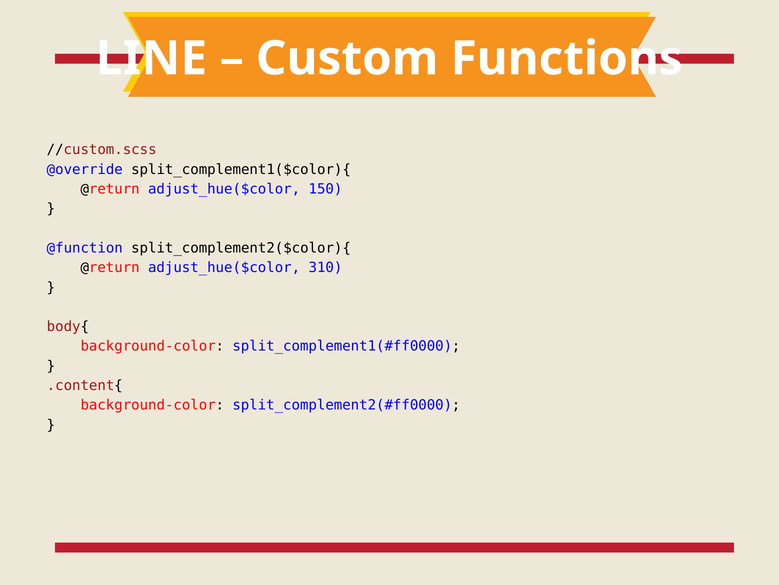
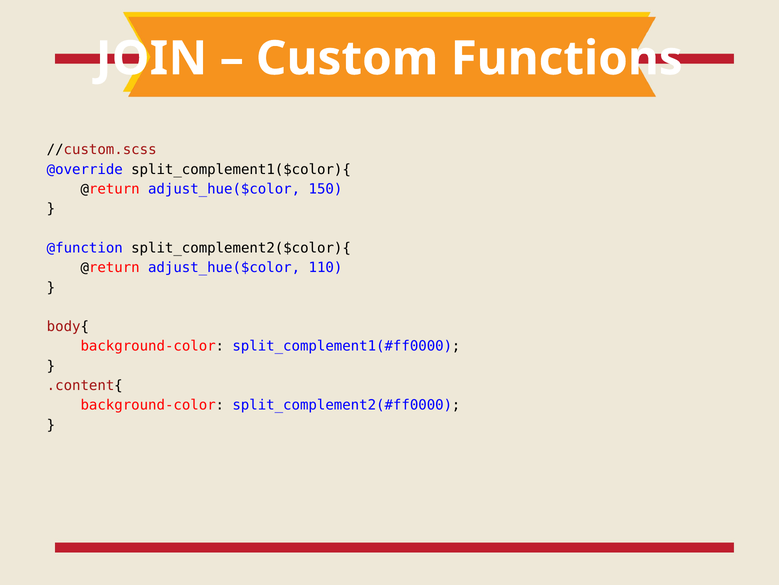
LINE: LINE -> JOIN (151, 59)
310: 310 -> 110 (326, 267)
